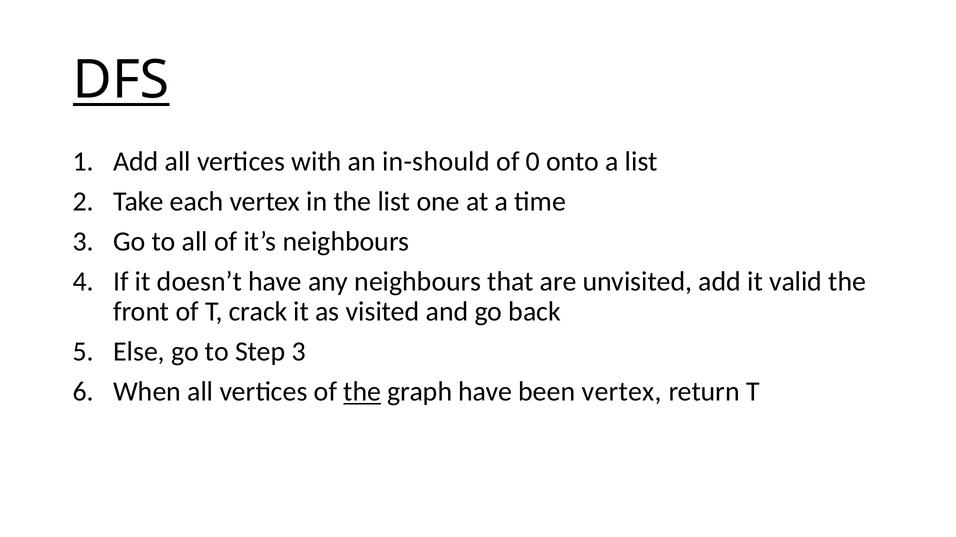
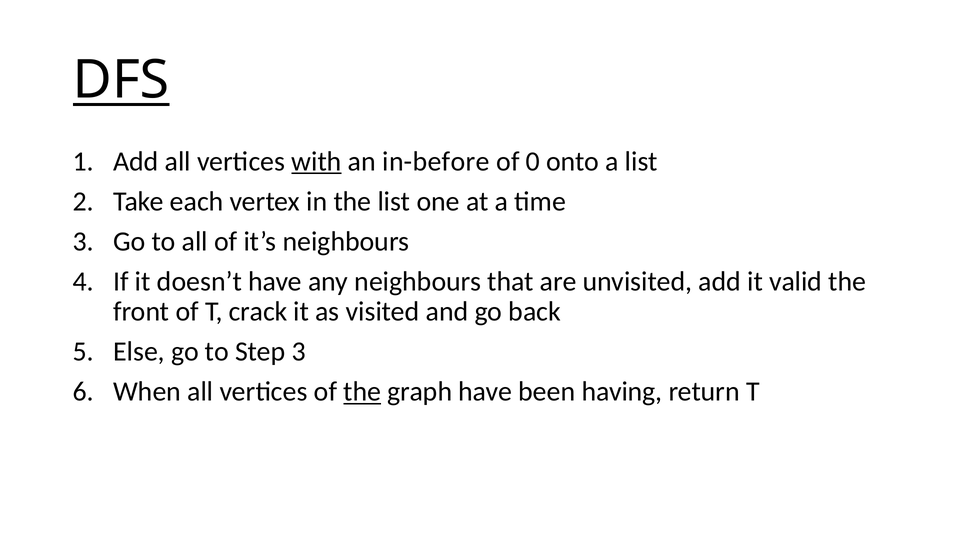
with underline: none -> present (316, 162)
in-should: in-should -> in-before (436, 162)
been vertex: vertex -> having (622, 392)
